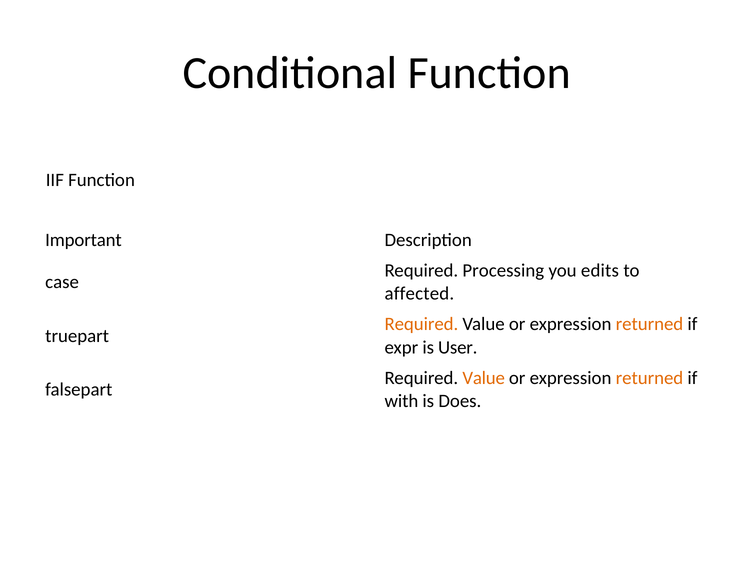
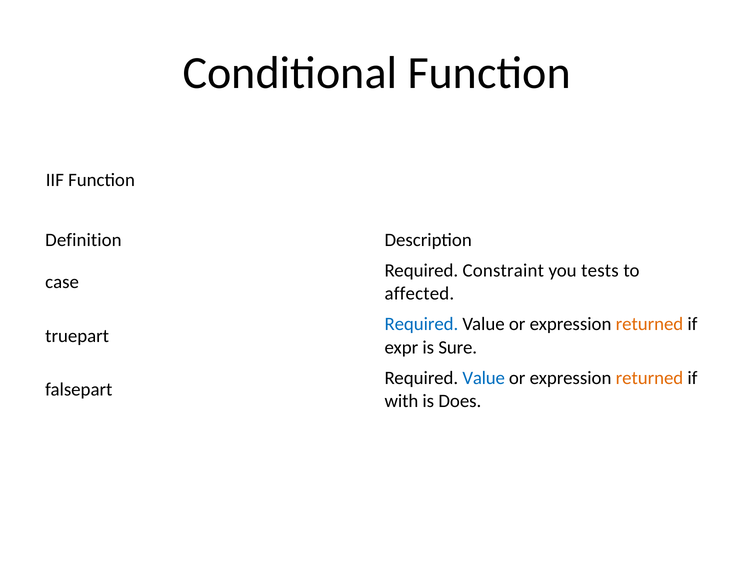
Important: Important -> Definition (83, 240)
Processing: Processing -> Constraint (503, 270)
edits: edits -> tests (600, 270)
Required colour: orange -> blue (421, 324)
User: User -> Sure (458, 347)
Value colour: orange -> blue (484, 378)
